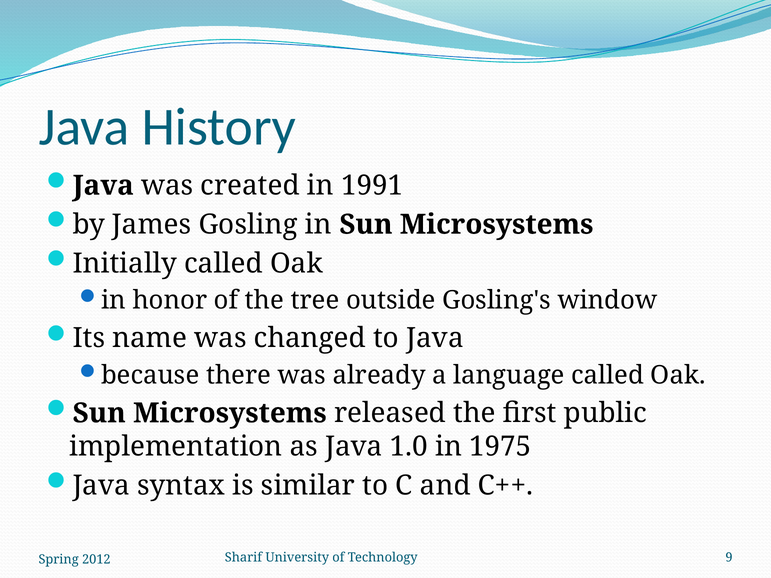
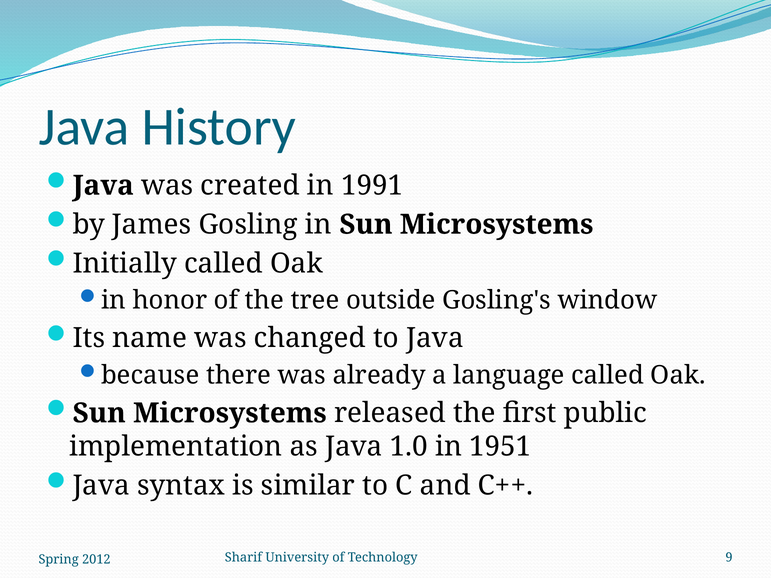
1975: 1975 -> 1951 (500, 447)
